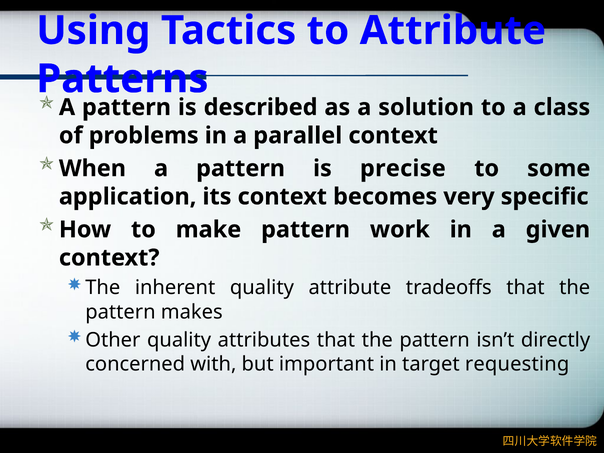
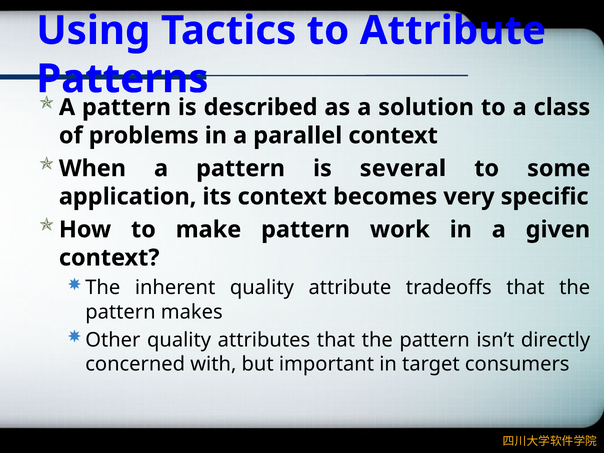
precise: precise -> several (403, 168)
requesting: requesting -> consumers (517, 364)
